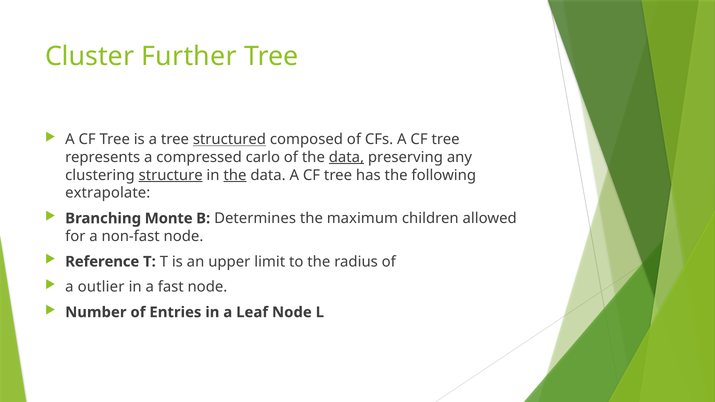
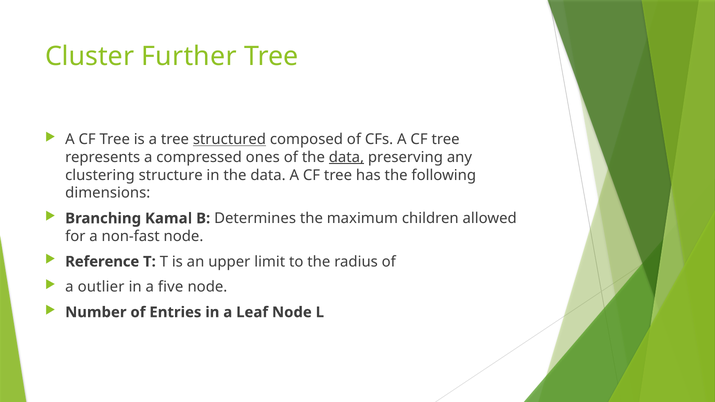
carlo: carlo -> ones (263, 157)
structure underline: present -> none (171, 175)
the underline: present -> none (235, 175)
extrapolate: extrapolate -> dimensions (108, 193)
Monte: Monte -> Kamal (169, 218)
fast: fast -> five (171, 287)
